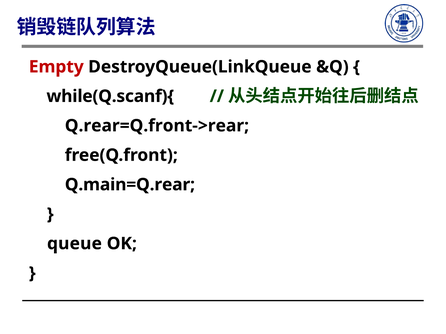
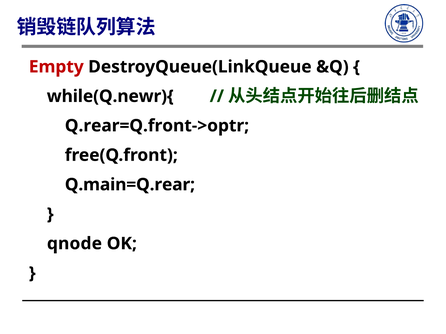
while(Q.scanf){: while(Q.scanf){ -> while(Q.newr){ (110, 96)
Q.rear=Q.front->rear: Q.rear=Q.front->rear -> Q.rear=Q.front->optr (157, 126)
queue: queue -> qnode (74, 244)
